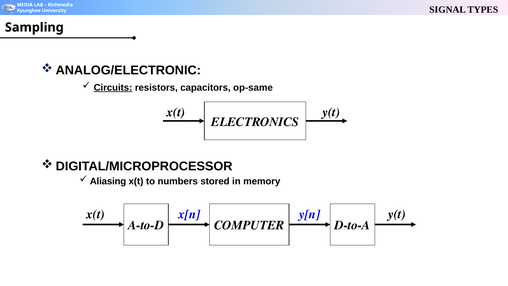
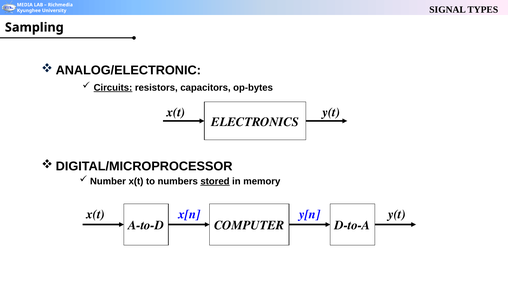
op-same: op-same -> op-bytes (253, 88)
Aliasing: Aliasing -> Number (108, 181)
stored underline: none -> present (215, 181)
